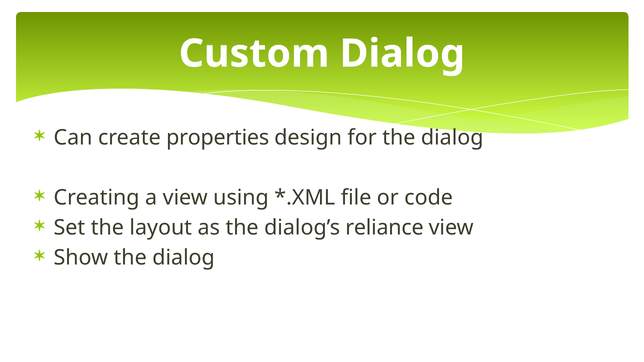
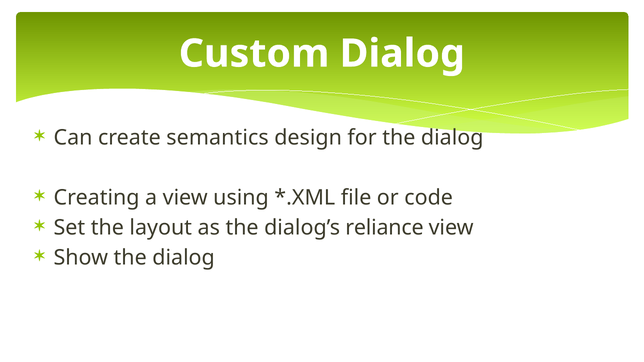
properties: properties -> semantics (218, 138)
